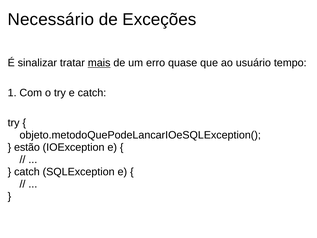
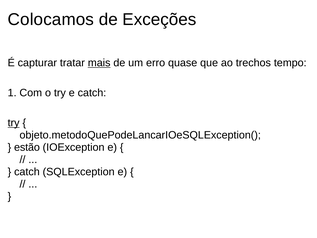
Necessário: Necessário -> Colocamos (51, 19)
sinalizar: sinalizar -> capturar (37, 63)
usuário: usuário -> trechos (253, 63)
try underline: none -> present (14, 123)
